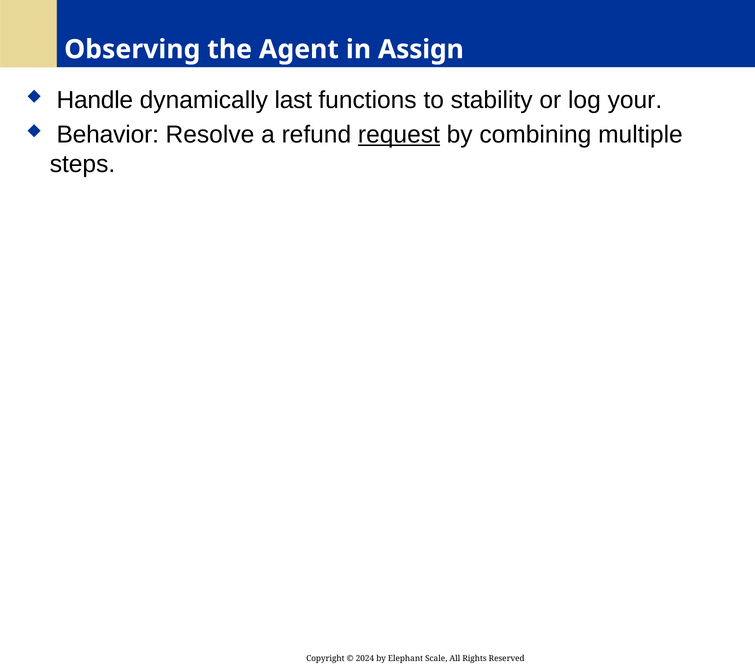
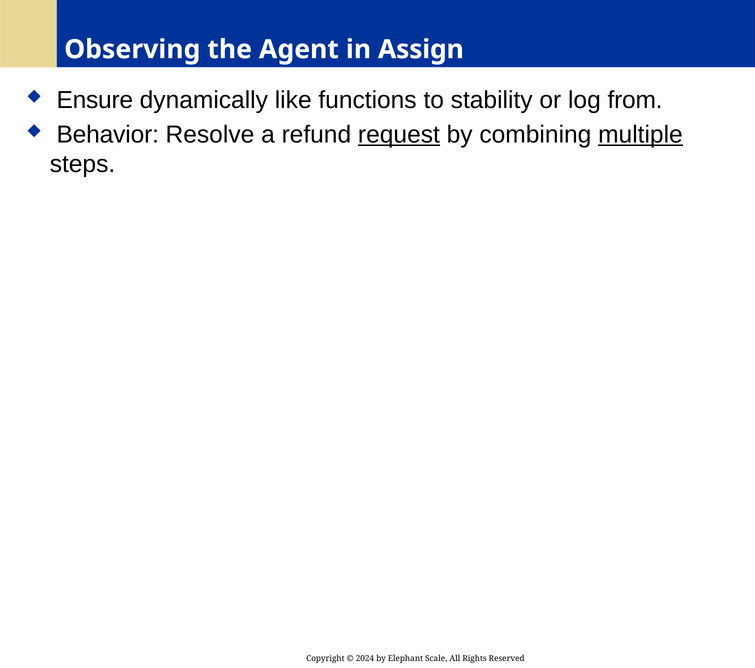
Handle: Handle -> Ensure (95, 100)
last: last -> like (293, 100)
your: your -> from (635, 100)
multiple underline: none -> present (640, 135)
